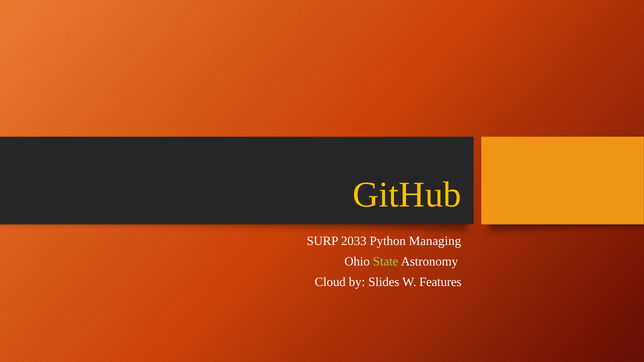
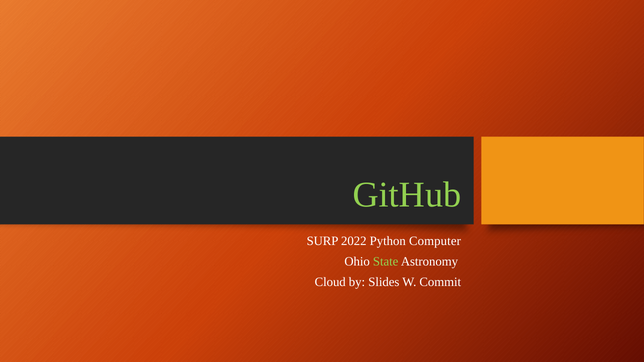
GitHub colour: yellow -> light green (407, 195)
2033: 2033 -> 2022 (354, 241)
Managing: Managing -> Computer (435, 241)
Features: Features -> Commit (440, 282)
